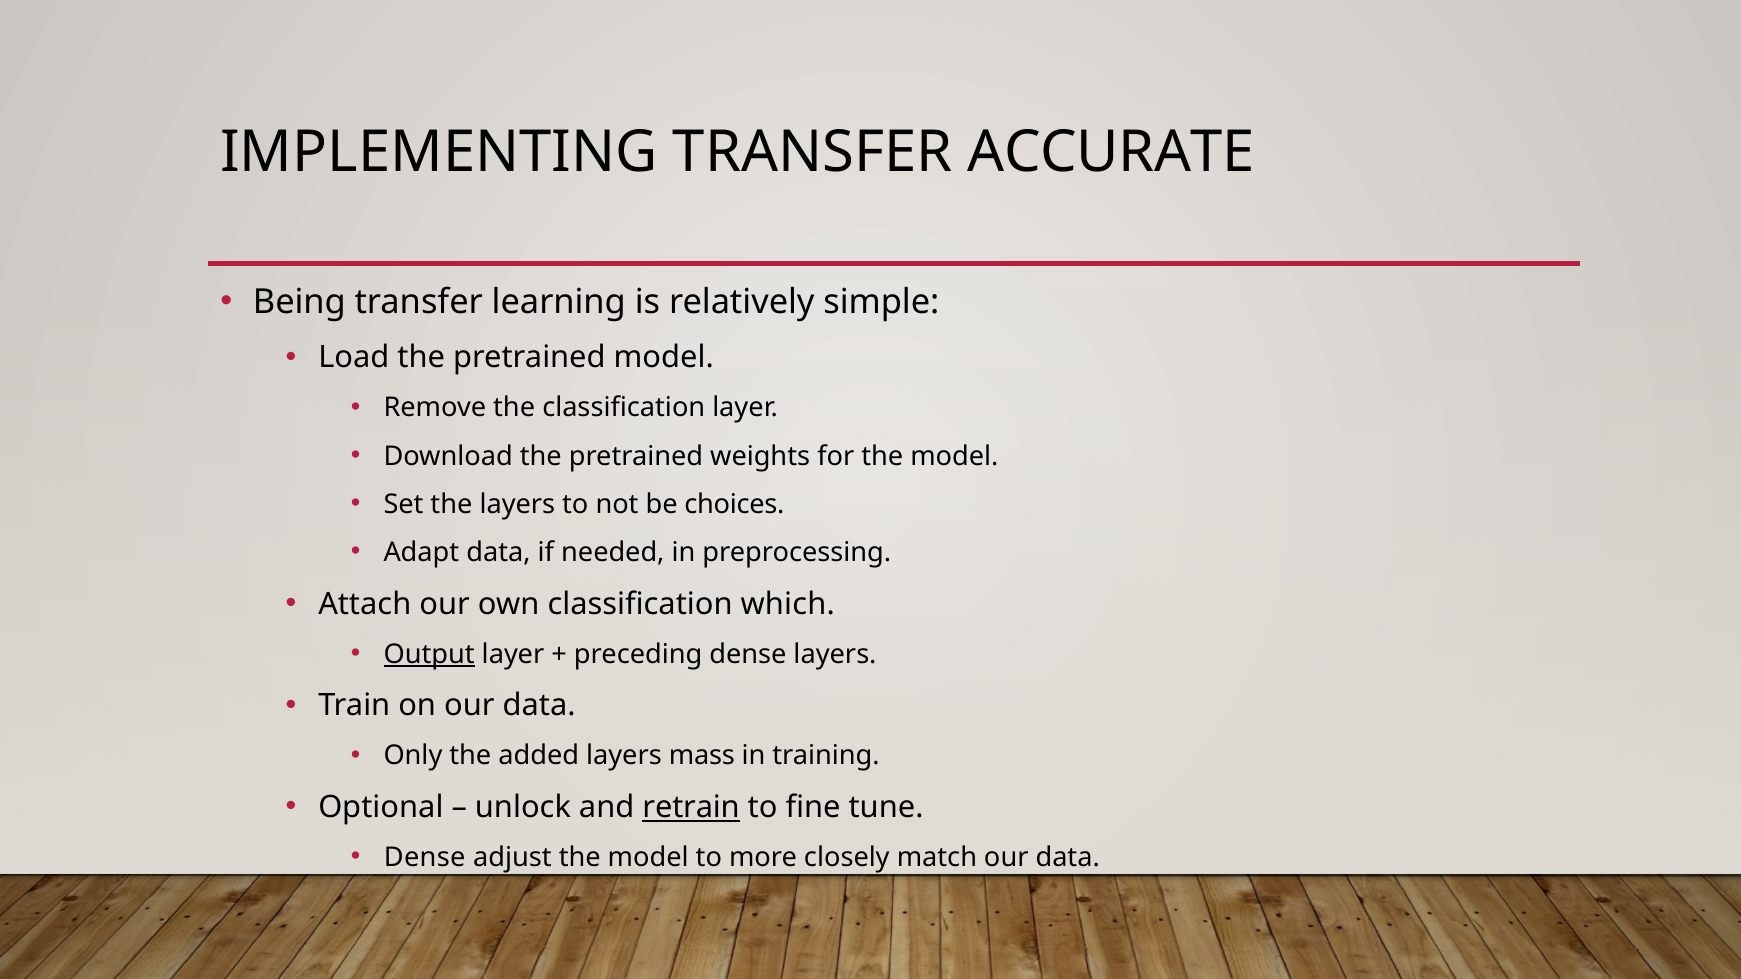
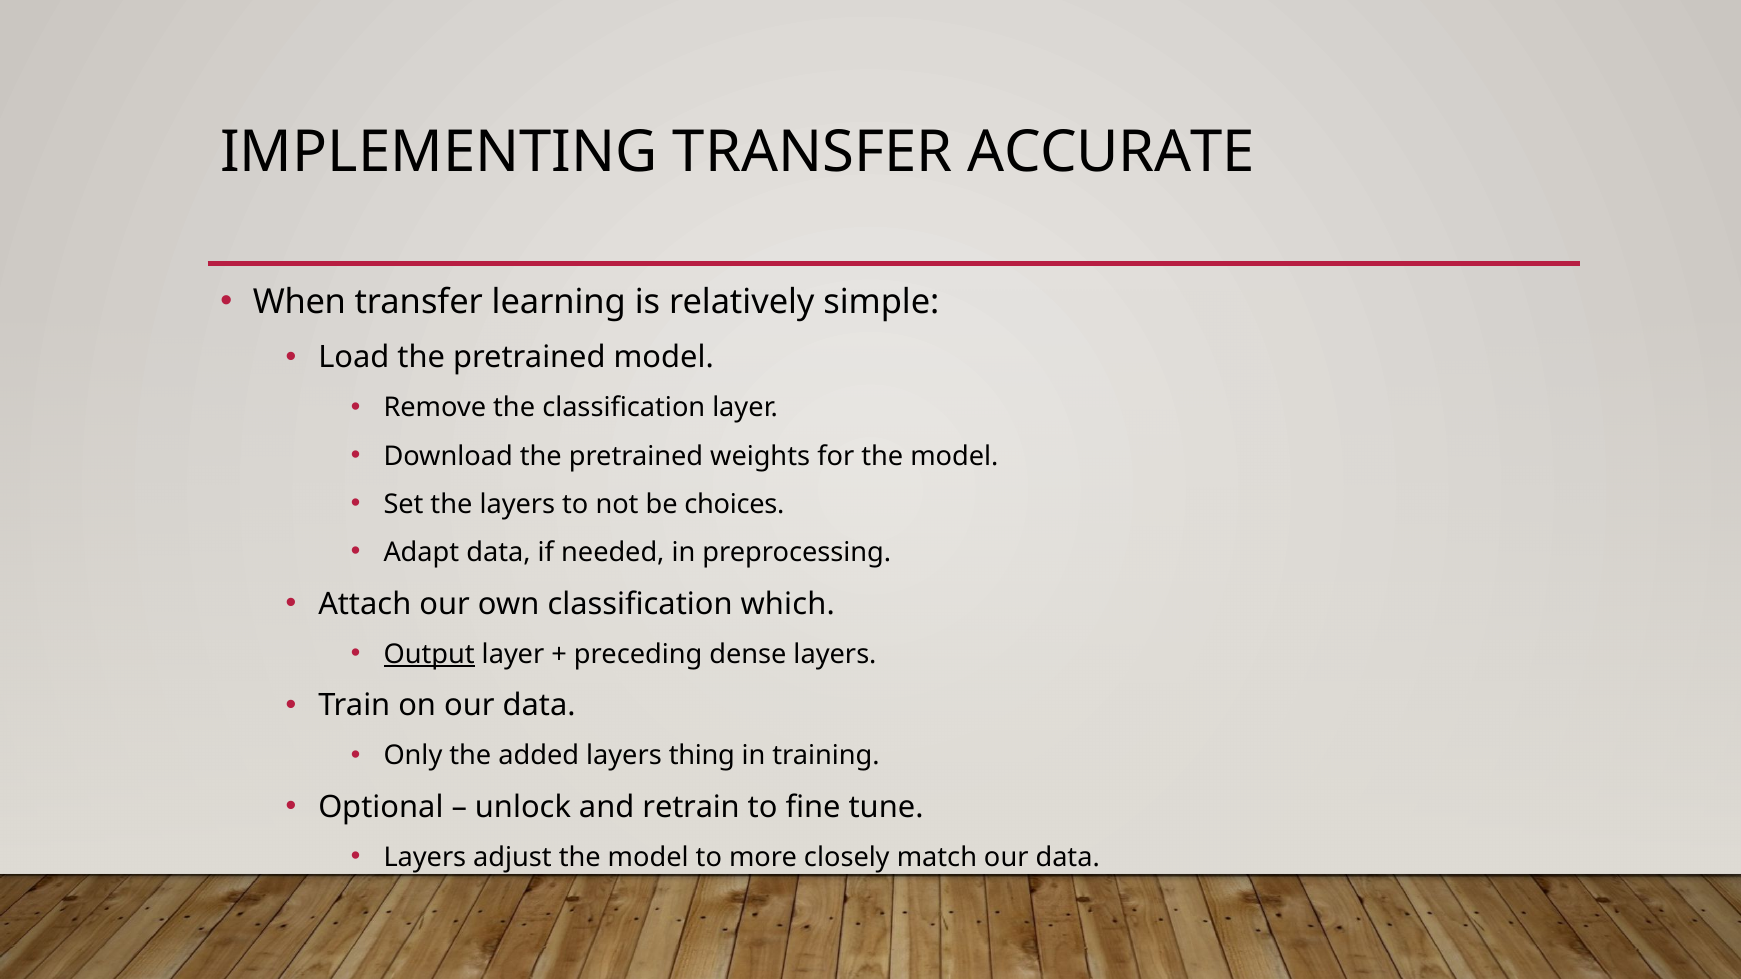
Being: Being -> When (299, 303)
mass: mass -> thing (702, 756)
retrain underline: present -> none (691, 808)
Dense: Dense -> Layers (425, 858)
